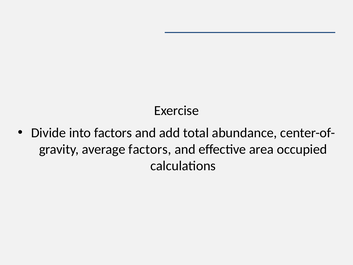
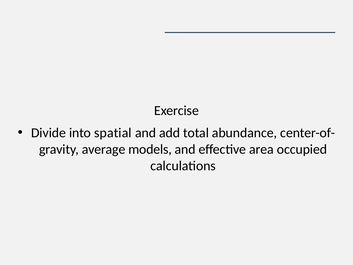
into factors: factors -> spatial (113, 133)
average factors: factors -> models (150, 149)
